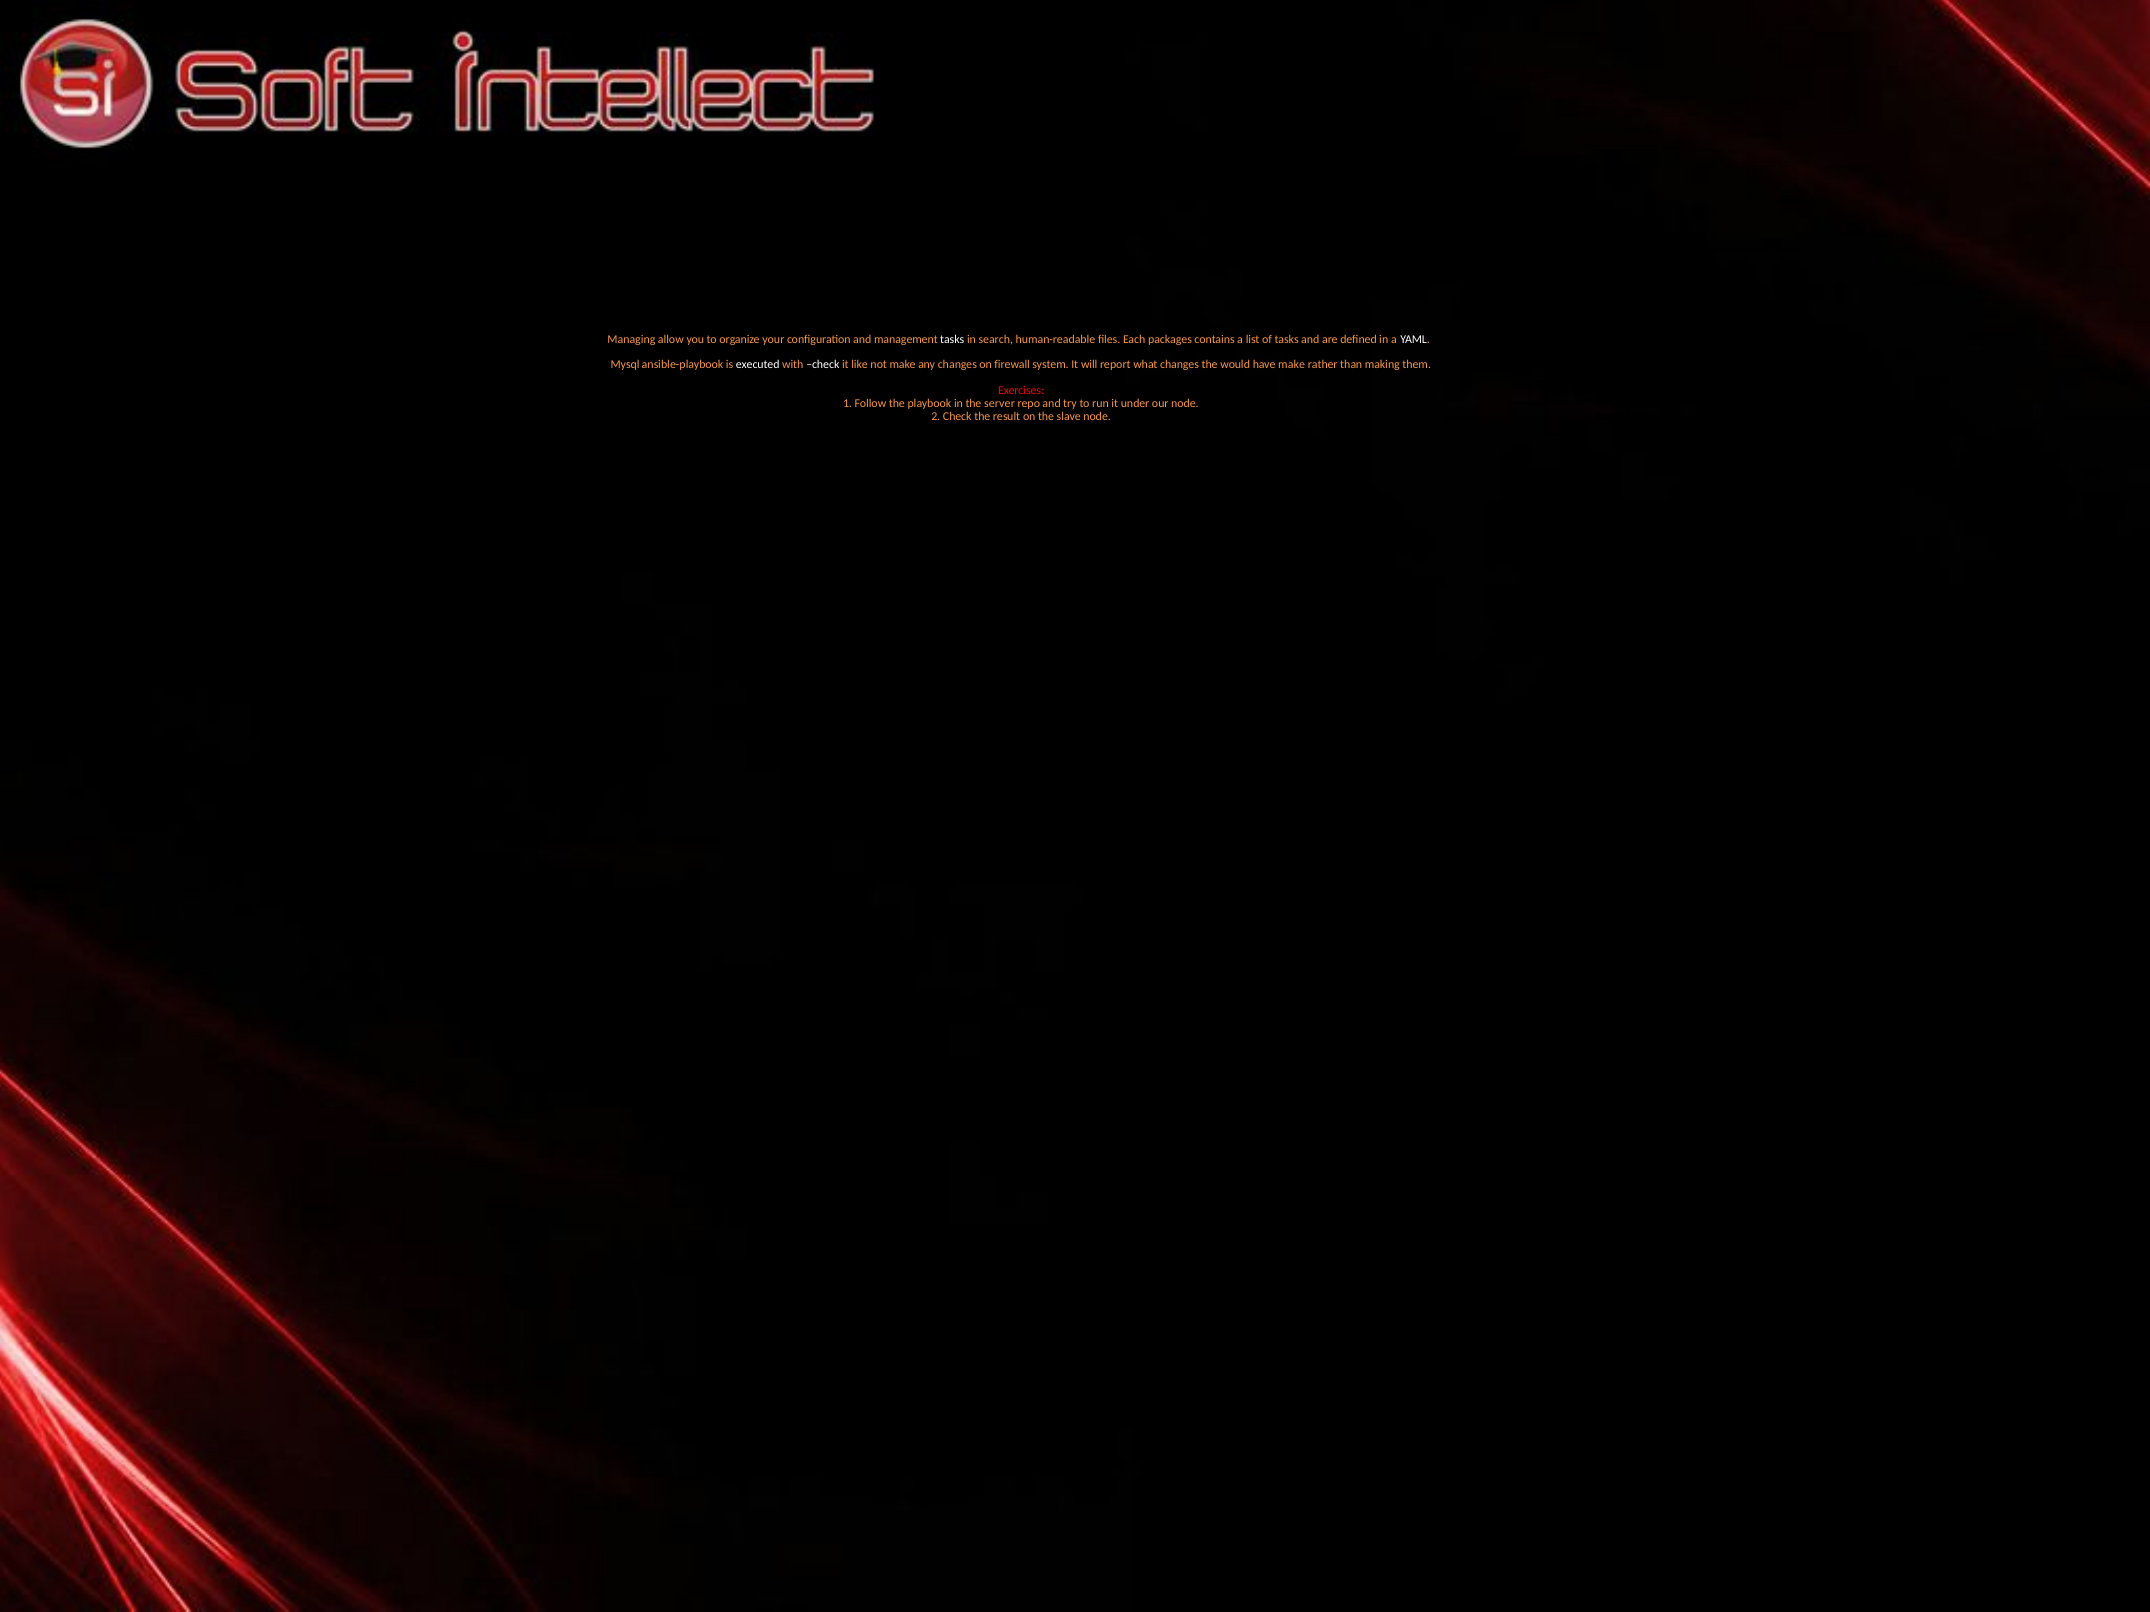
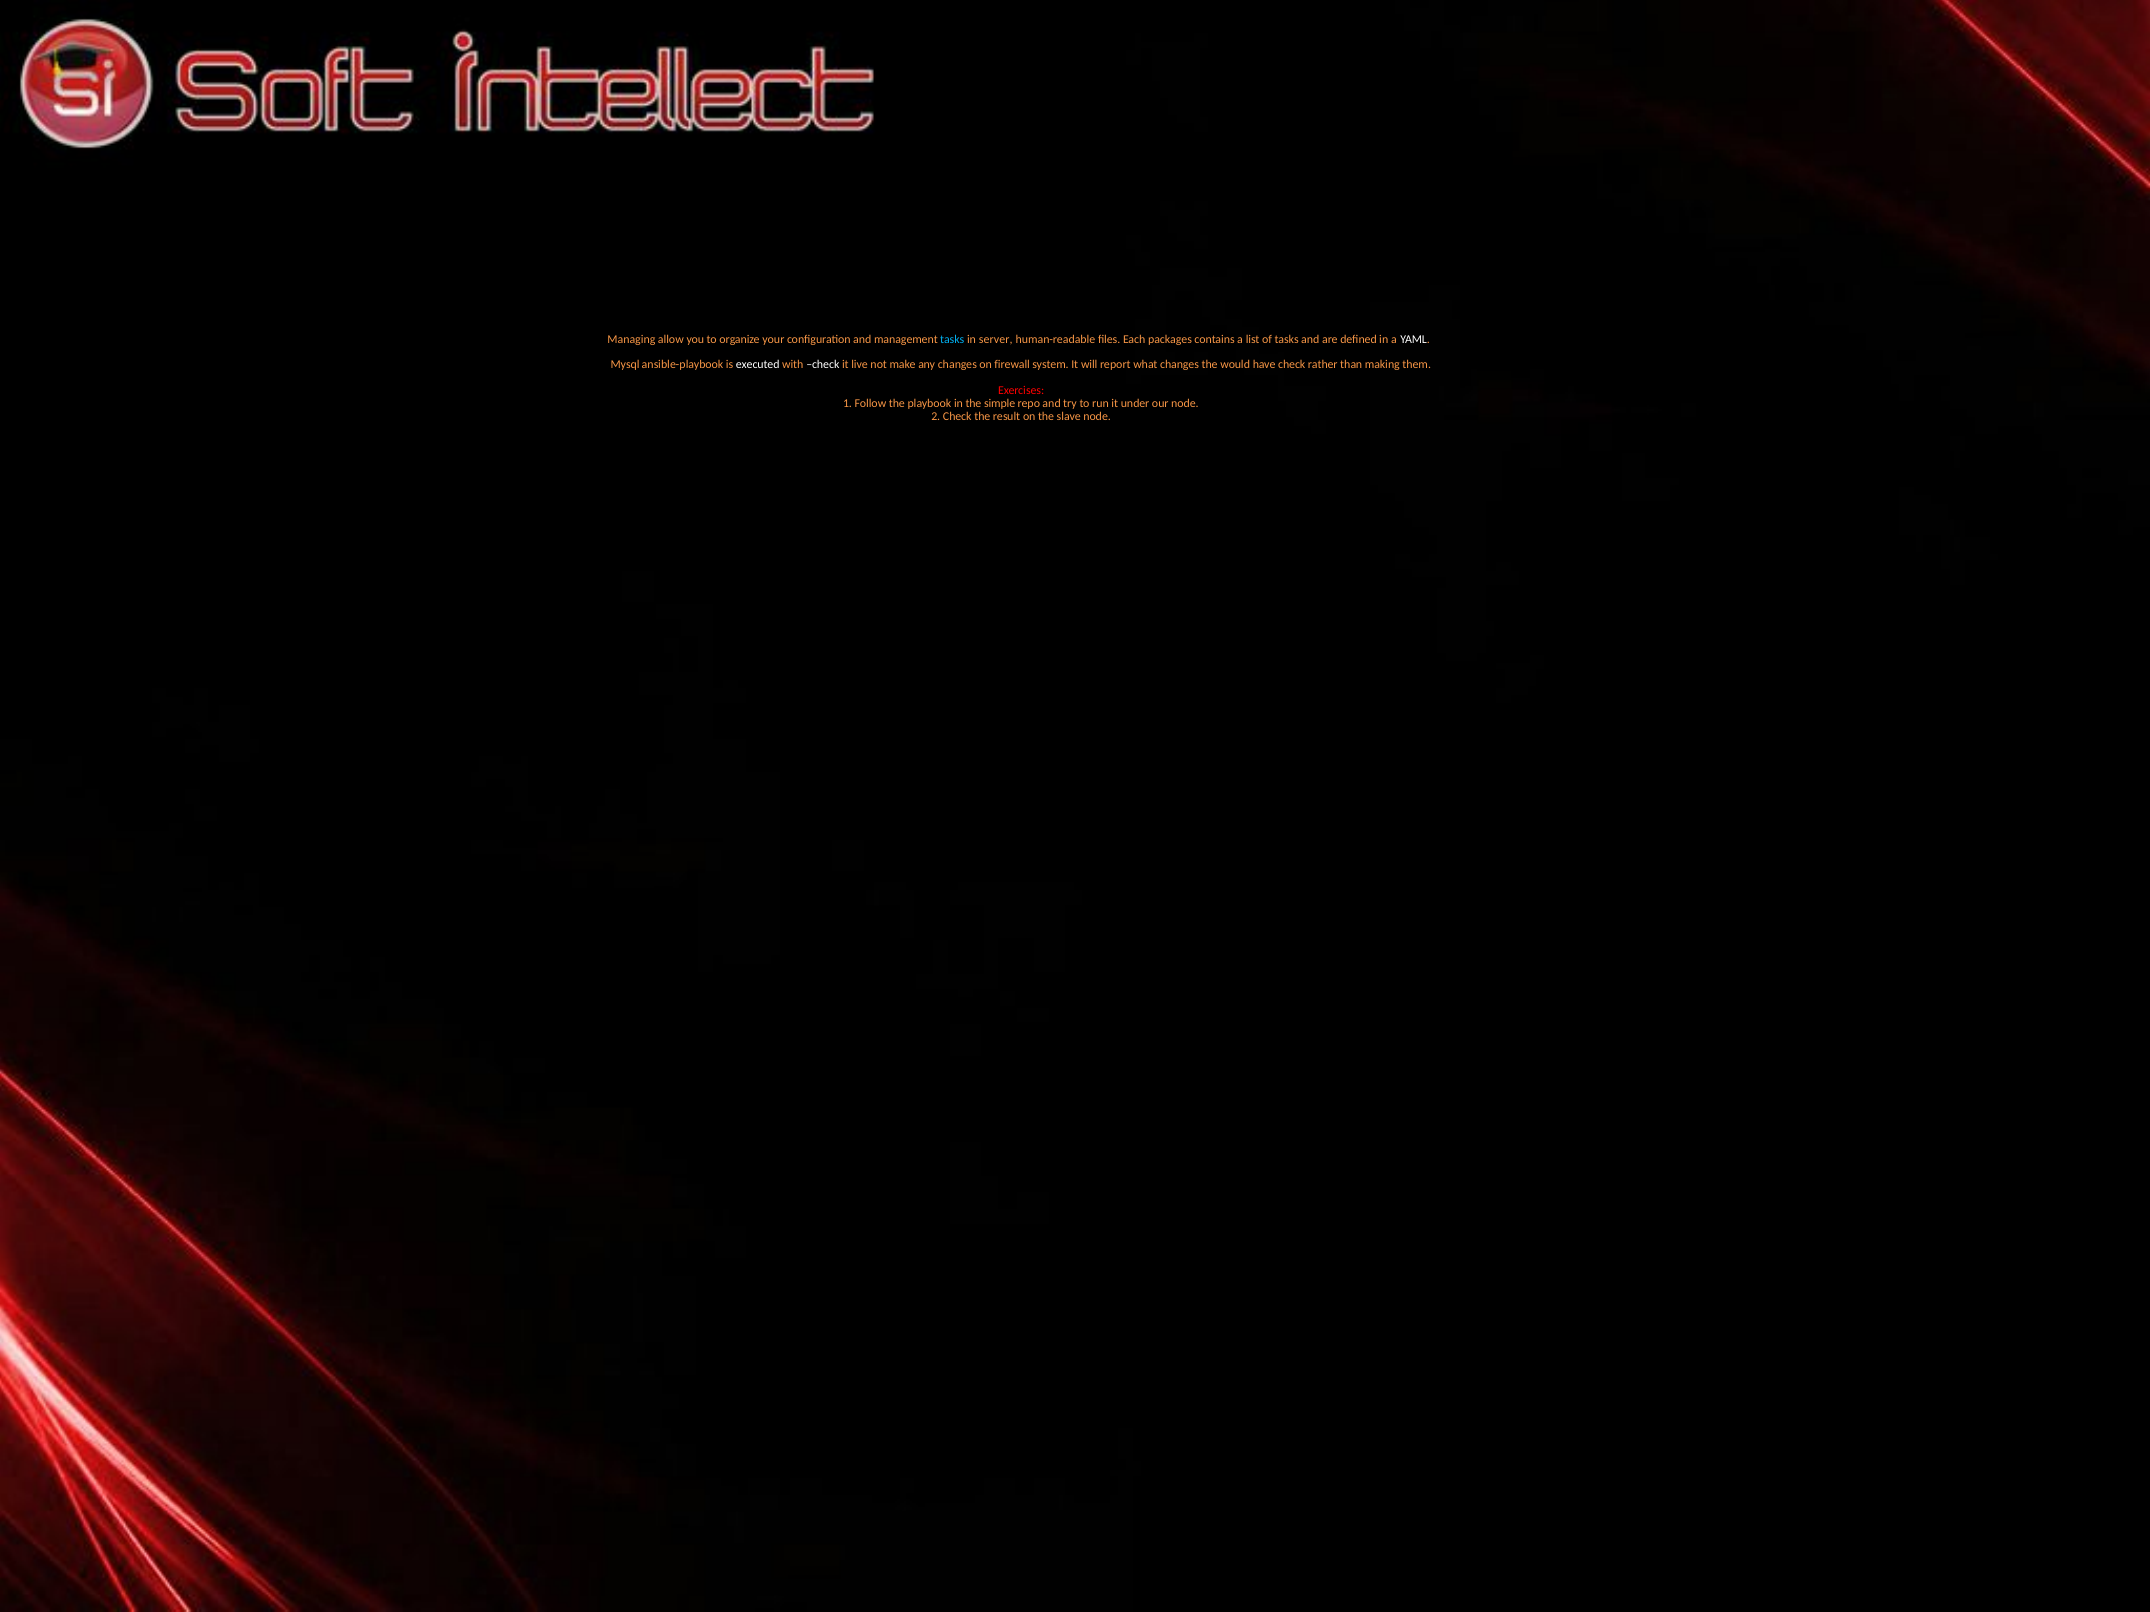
tasks colour: white -> light blue (952, 339)
search: search -> server (996, 339)
like: like -> live (860, 365)
have make: make -> check (1292, 365)
server: server -> simple (1000, 404)
